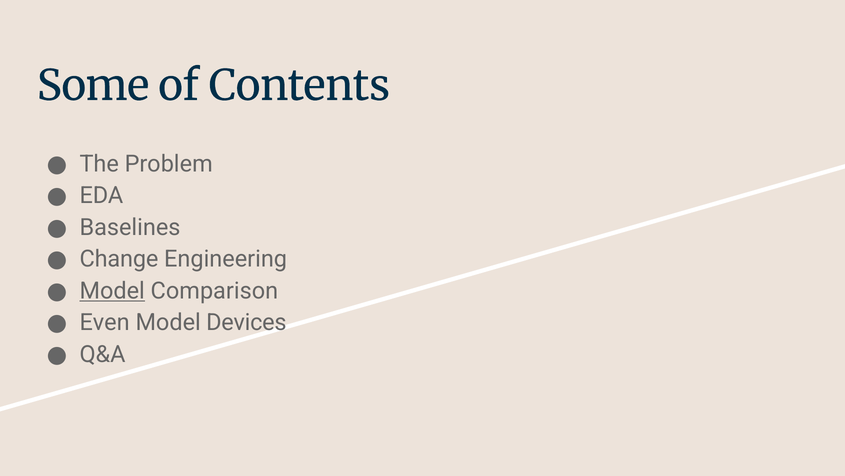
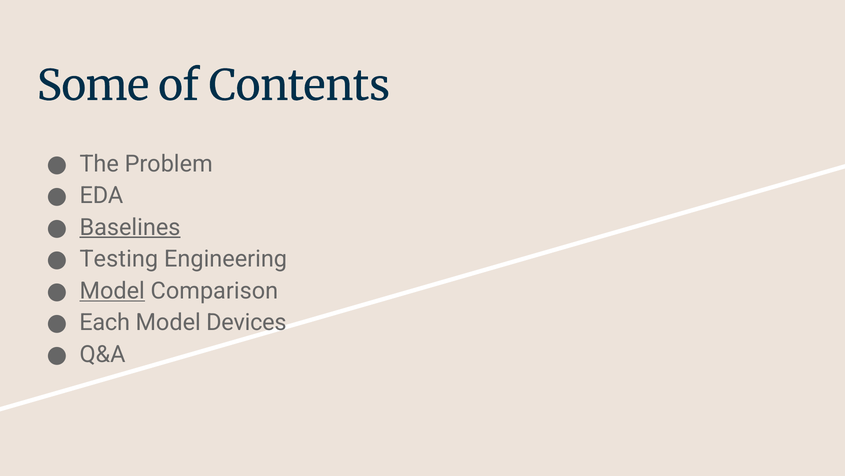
Baselines underline: none -> present (130, 227)
Change: Change -> Testing (119, 259)
Even: Even -> Each (105, 322)
